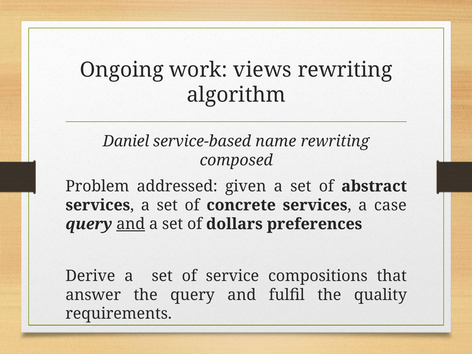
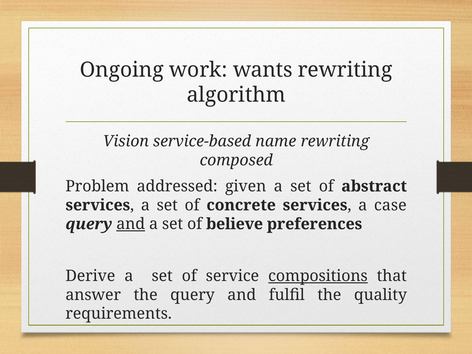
views: views -> wants (263, 70)
Daniel: Daniel -> Vision (126, 141)
dollars: dollars -> believe (235, 224)
compositions underline: none -> present (318, 276)
